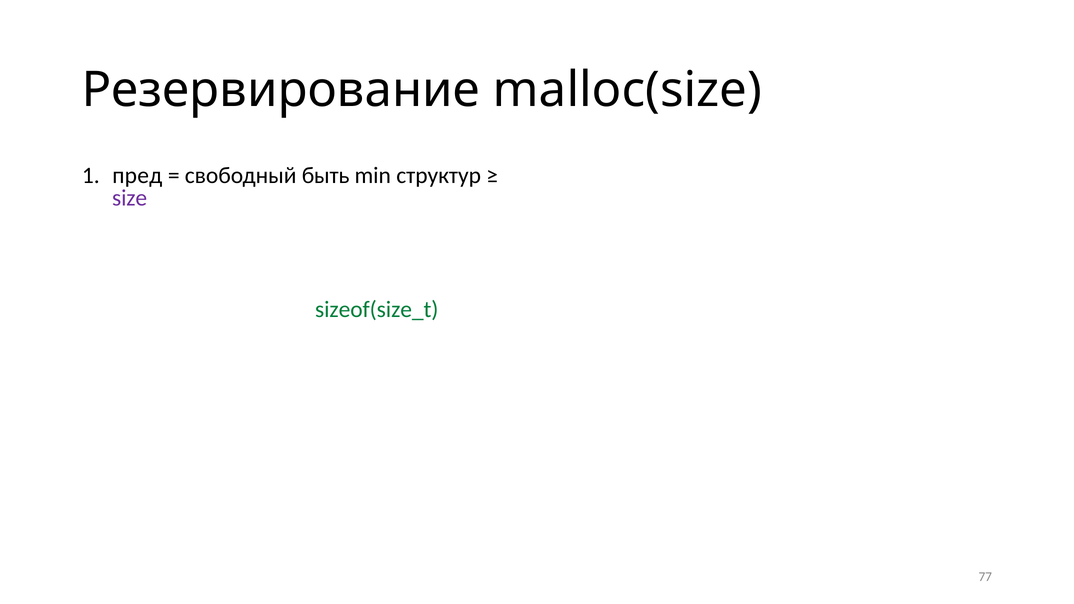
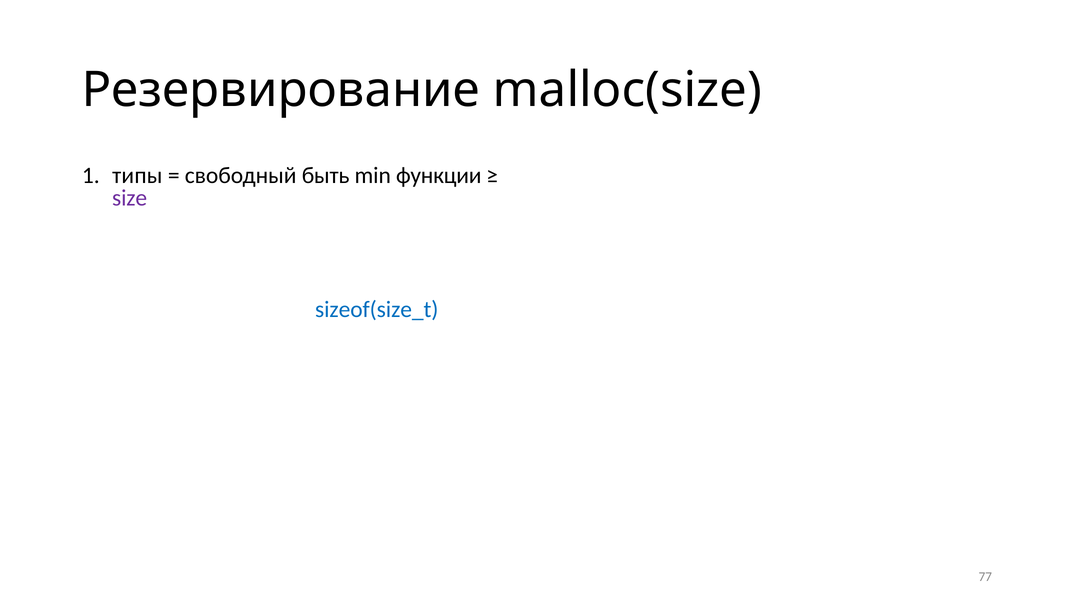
пред: пред -> типы (137, 175)
структур: структур -> функции (439, 175)
sizeof(size_t colour: green -> blue (377, 310)
